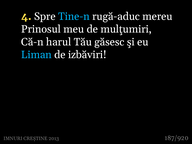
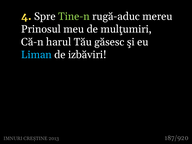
Tine-n colour: light blue -> light green (74, 16)
